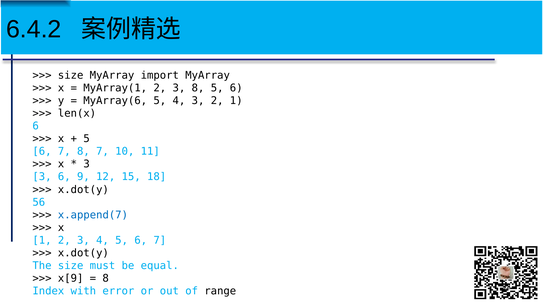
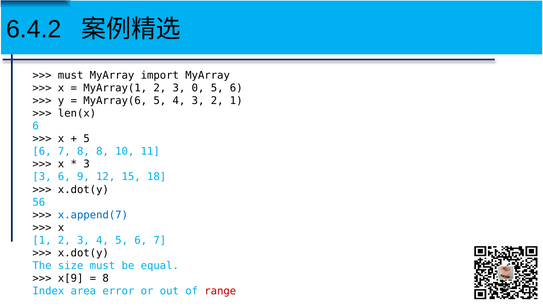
size: size -> must (71, 75)
3 8: 8 -> 0 (198, 88)
8 7: 7 -> 8 (102, 151)
with: with -> area (83, 291)
range colour: black -> red (220, 291)
